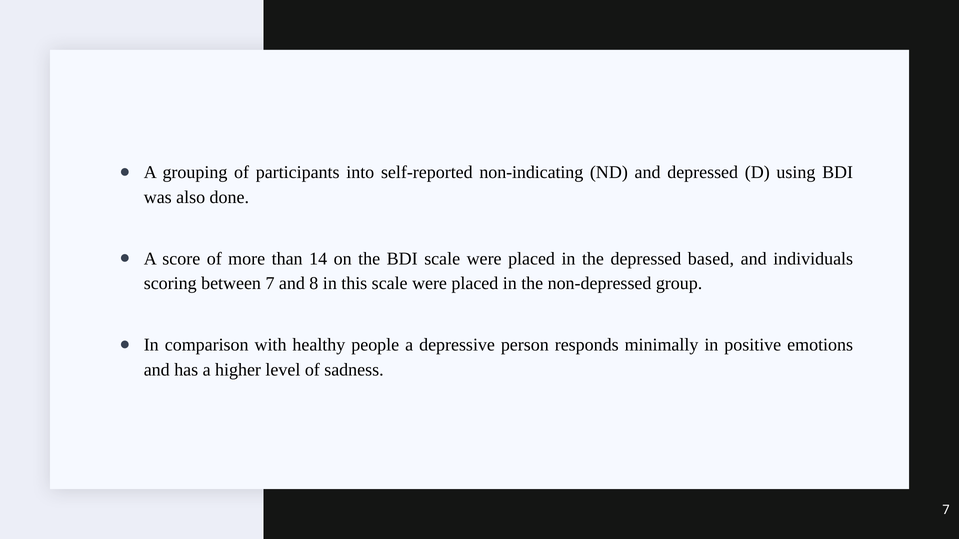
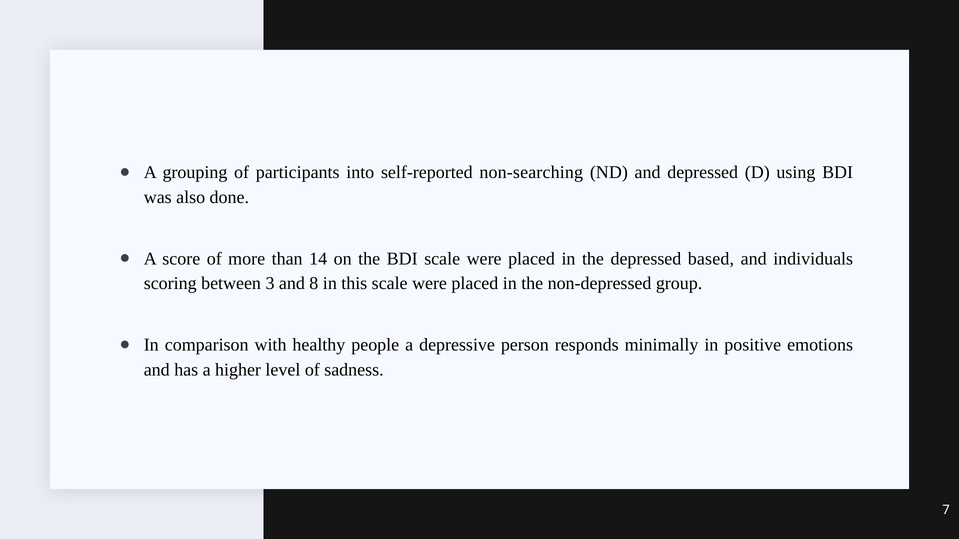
non-indicating: non-indicating -> non-searching (531, 172)
between 7: 7 -> 3 (270, 284)
